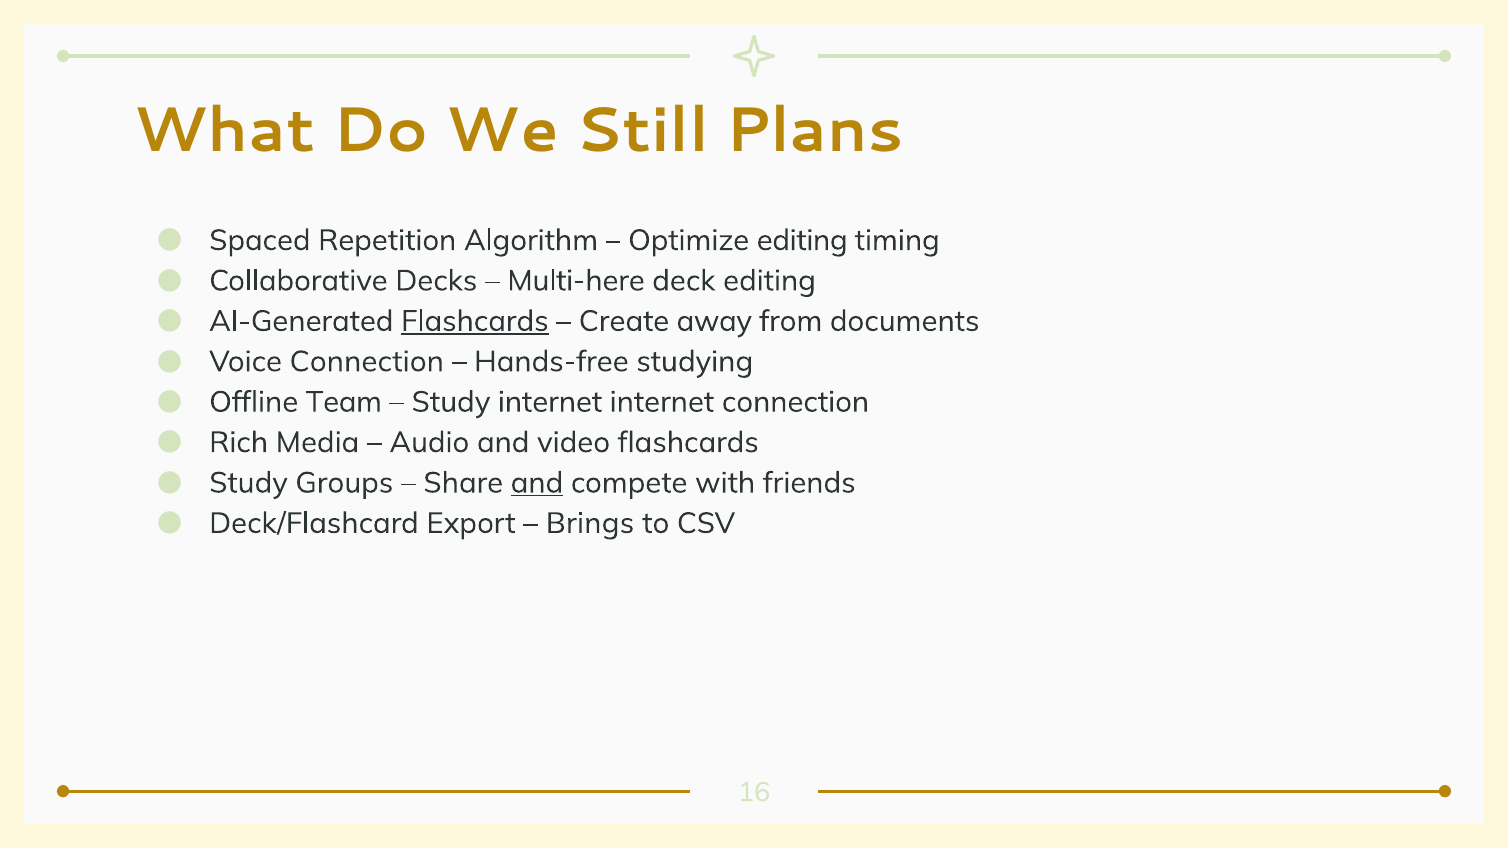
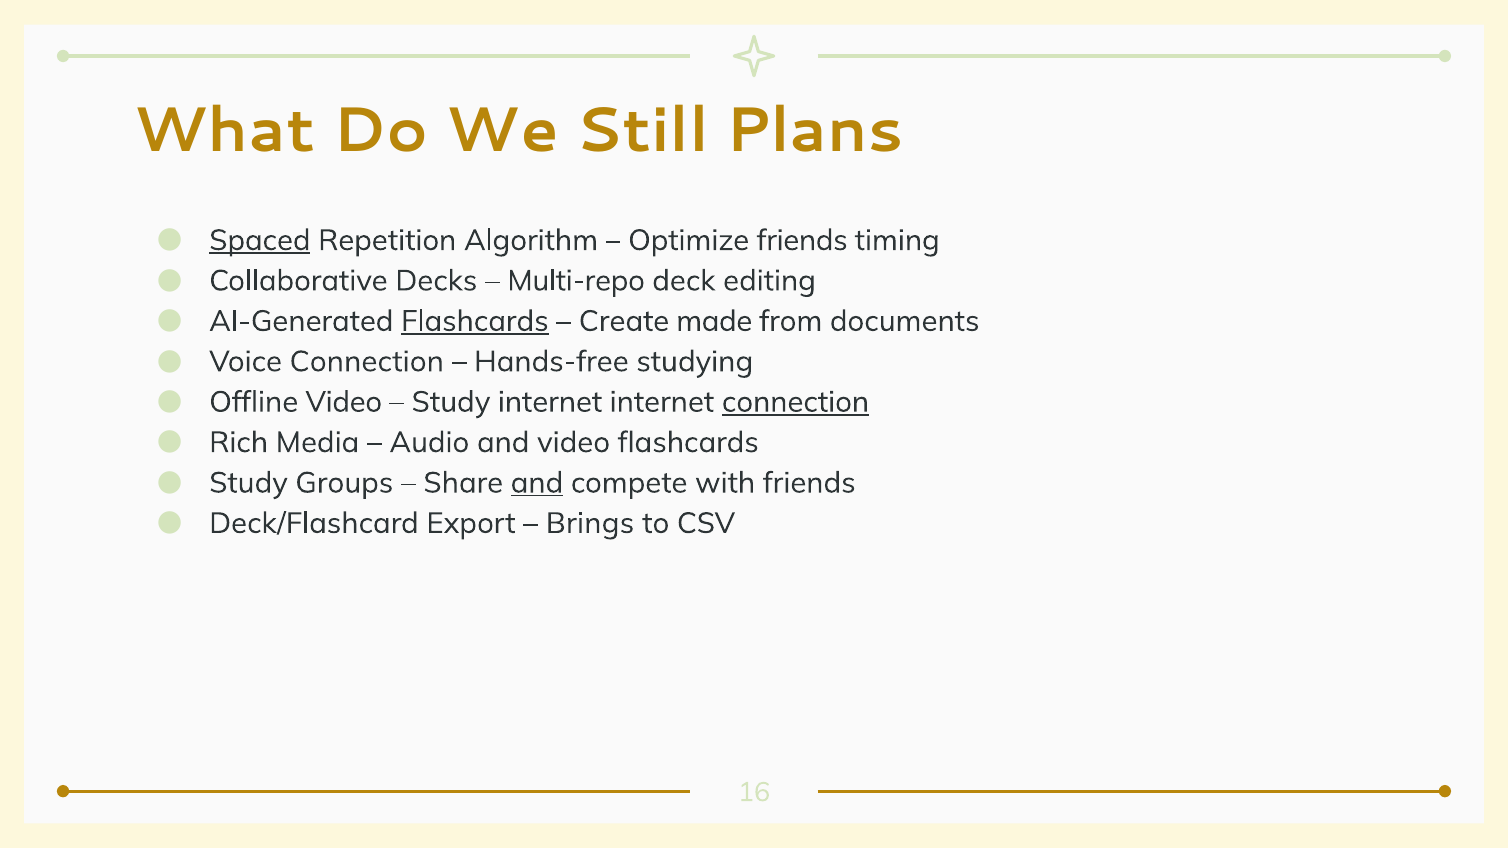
Spaced underline: none -> present (260, 240)
Optimize editing: editing -> friends (802, 240)
Multi-here: Multi-here -> Multi-repo (576, 281)
away: away -> made (714, 321)
Offline Team: Team -> Video (344, 402)
connection underline: none -> present (795, 402)
